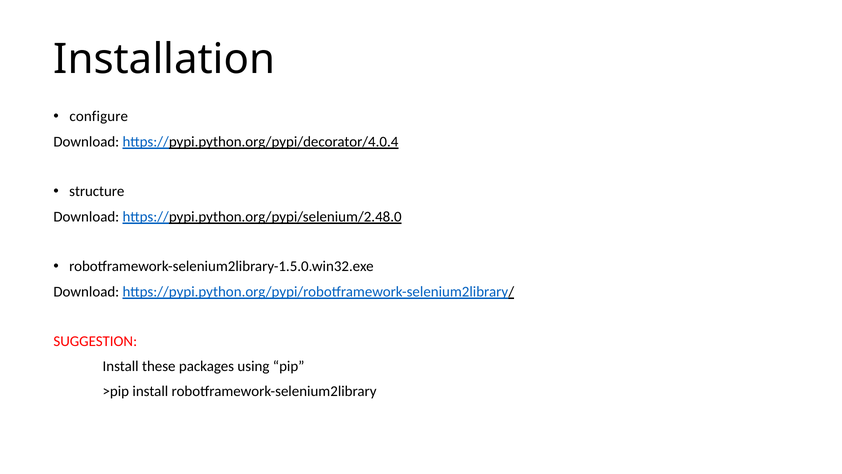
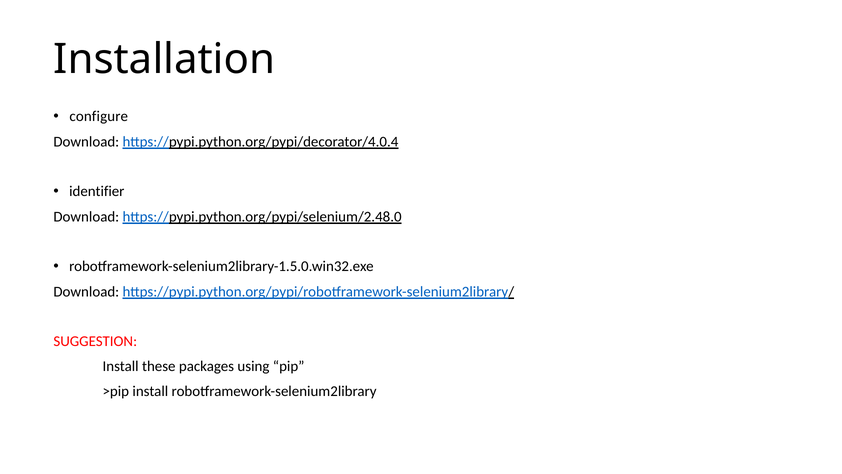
structure: structure -> identifier (97, 191)
